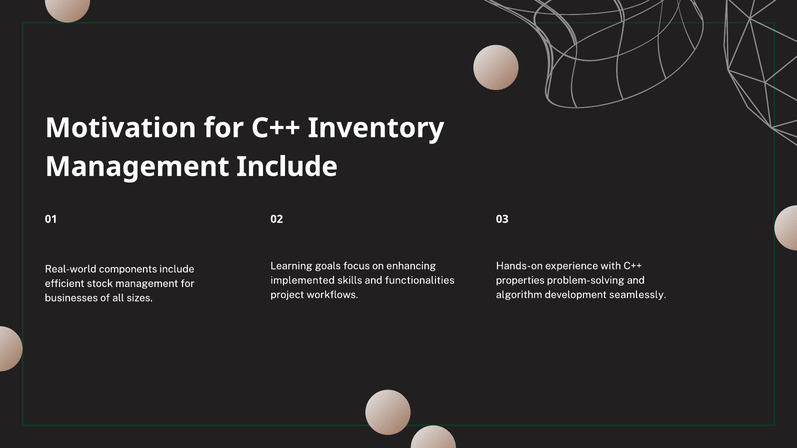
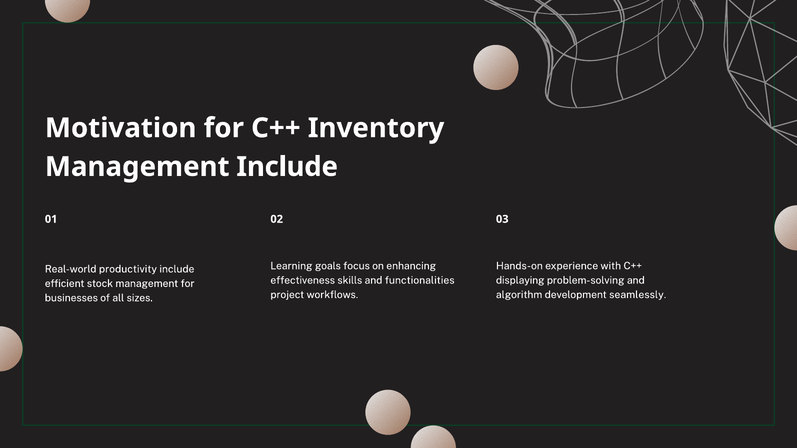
components: components -> productivity (128, 269)
implemented: implemented -> effectiveness (303, 280)
properties: properties -> displaying (520, 280)
